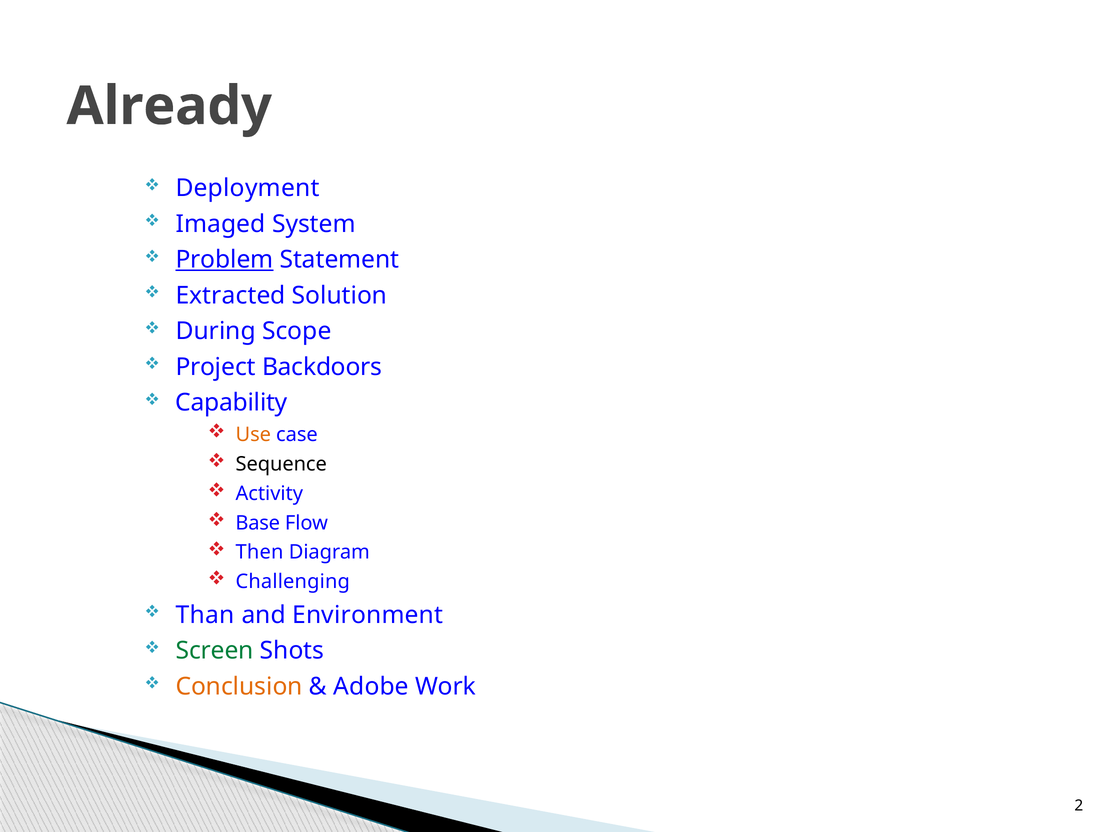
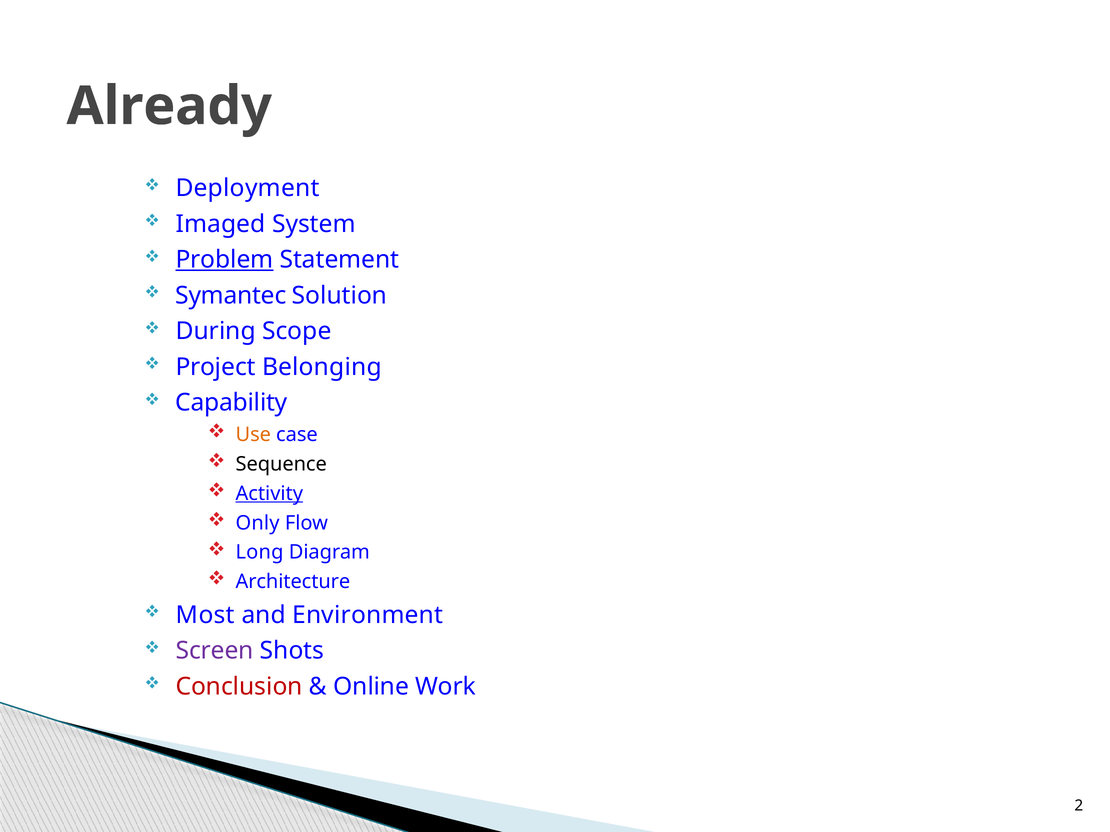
Extracted: Extracted -> Symantec (231, 296)
Backdoors: Backdoors -> Belonging (322, 367)
Activity underline: none -> present (269, 494)
Base: Base -> Only (258, 523)
Then: Then -> Long (260, 553)
Challenging: Challenging -> Architecture (293, 582)
Than: Than -> Most (205, 615)
Screen colour: green -> purple (215, 651)
Conclusion colour: orange -> red (239, 687)
Adobe: Adobe -> Online (371, 687)
